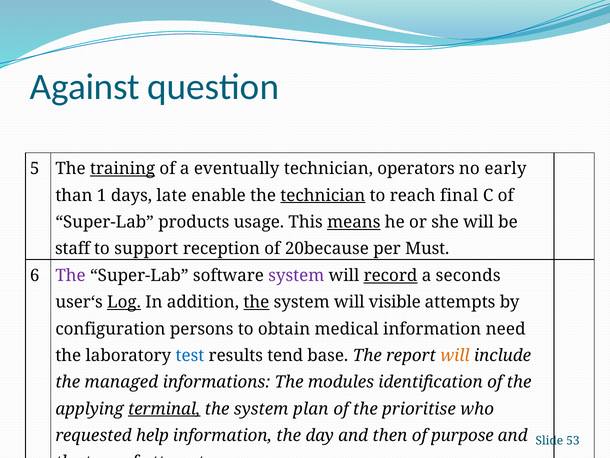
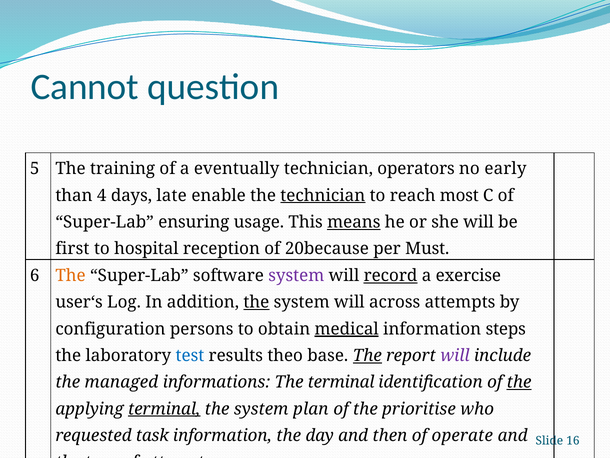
Against: Against -> Cannot (85, 87)
training underline: present -> none (123, 169)
1: 1 -> 4 (102, 195)
final: final -> most (459, 195)
products: products -> ensuring (194, 222)
staff: staff -> first (72, 248)
support: support -> hospital (146, 248)
The colour: purple -> orange (70, 275)
seconds: seconds -> exercise (468, 275)
Log underline: present -> none (124, 302)
visible: visible -> across (395, 302)
medical underline: none -> present (347, 329)
need: need -> steps (506, 329)
tend: tend -> theo (285, 355)
The underline: none -> present (367, 355)
will colour: orange -> purple (455, 355)
The modules: modules -> terminal (341, 382)
the underline: none -> present (519, 382)
help: help -> task (152, 435)
purpose: purpose -> operate (462, 435)
53: 53 -> 16 (573, 440)
